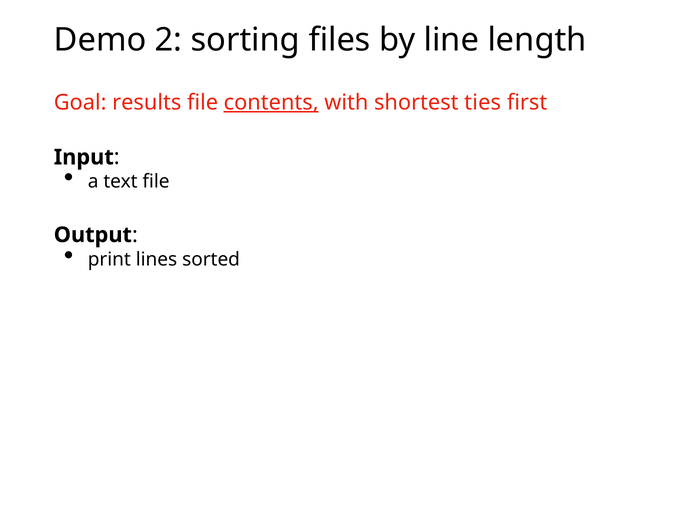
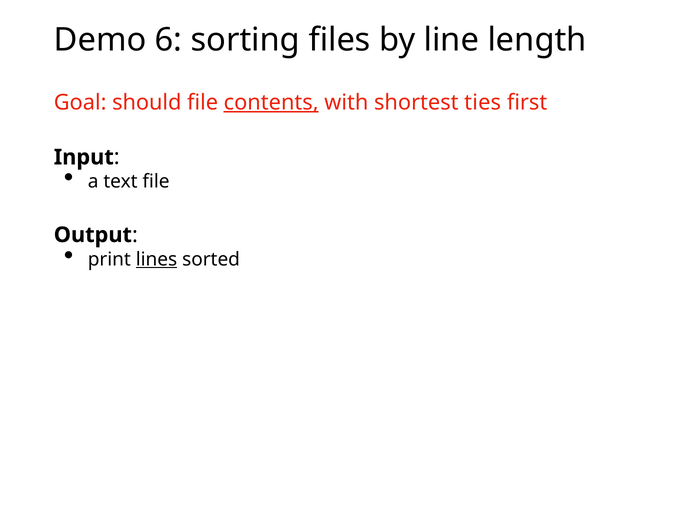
2: 2 -> 6 (169, 40)
results: results -> should (147, 102)
lines underline: none -> present (157, 259)
